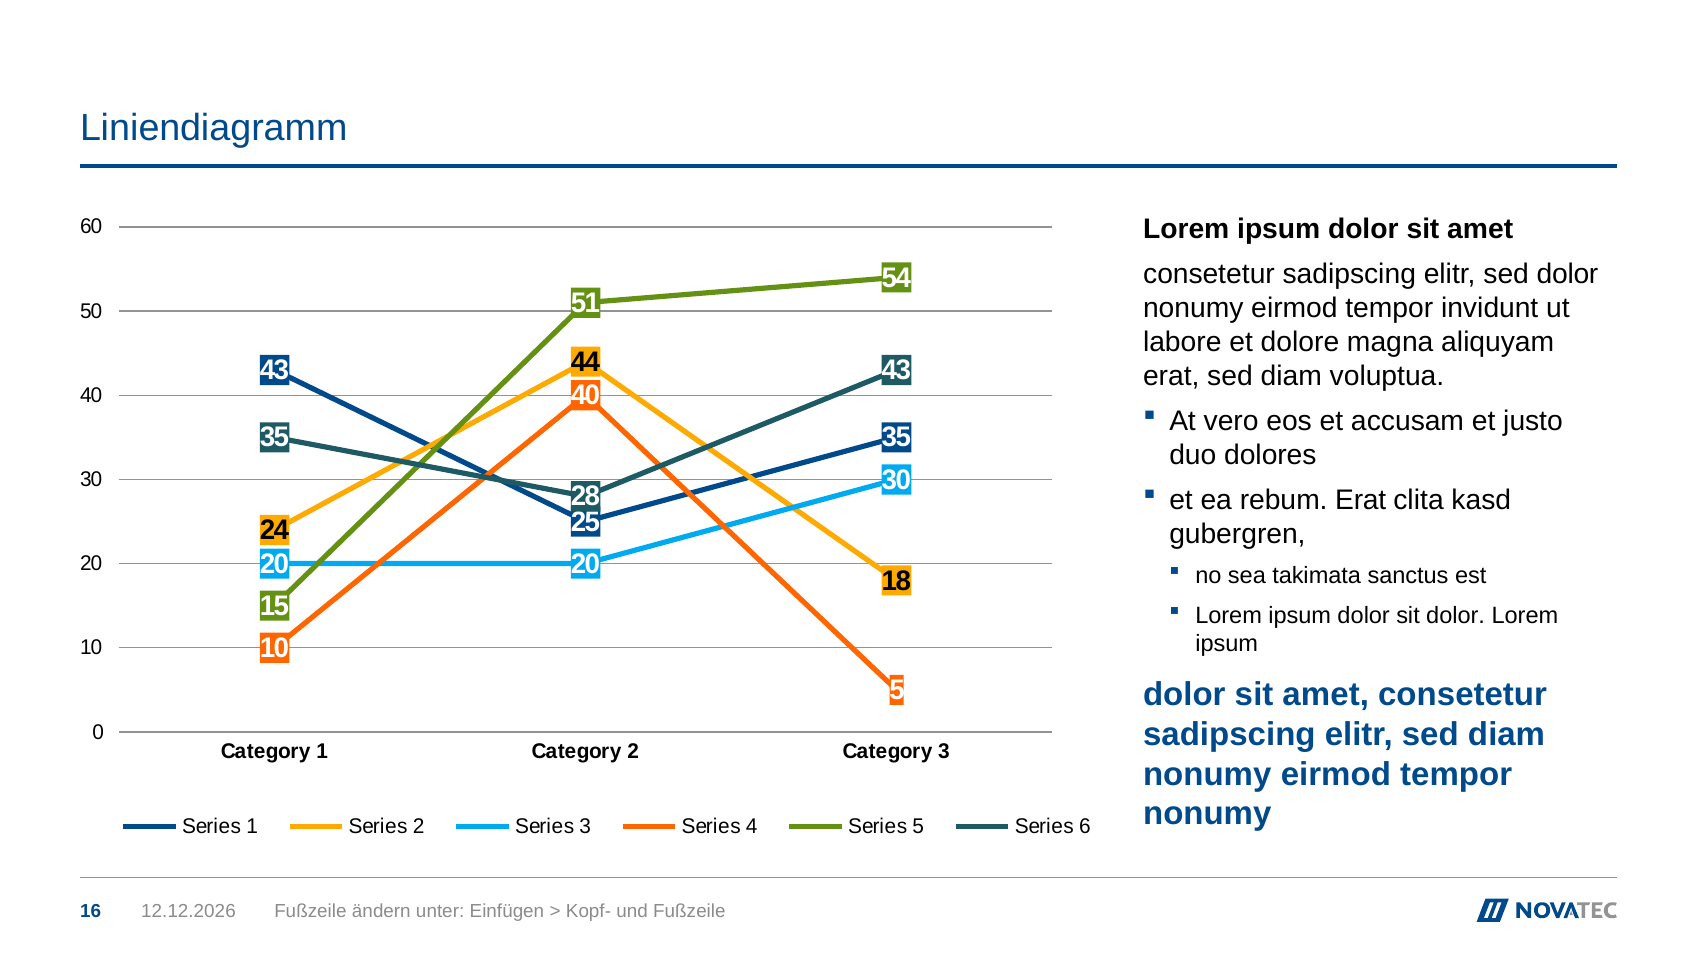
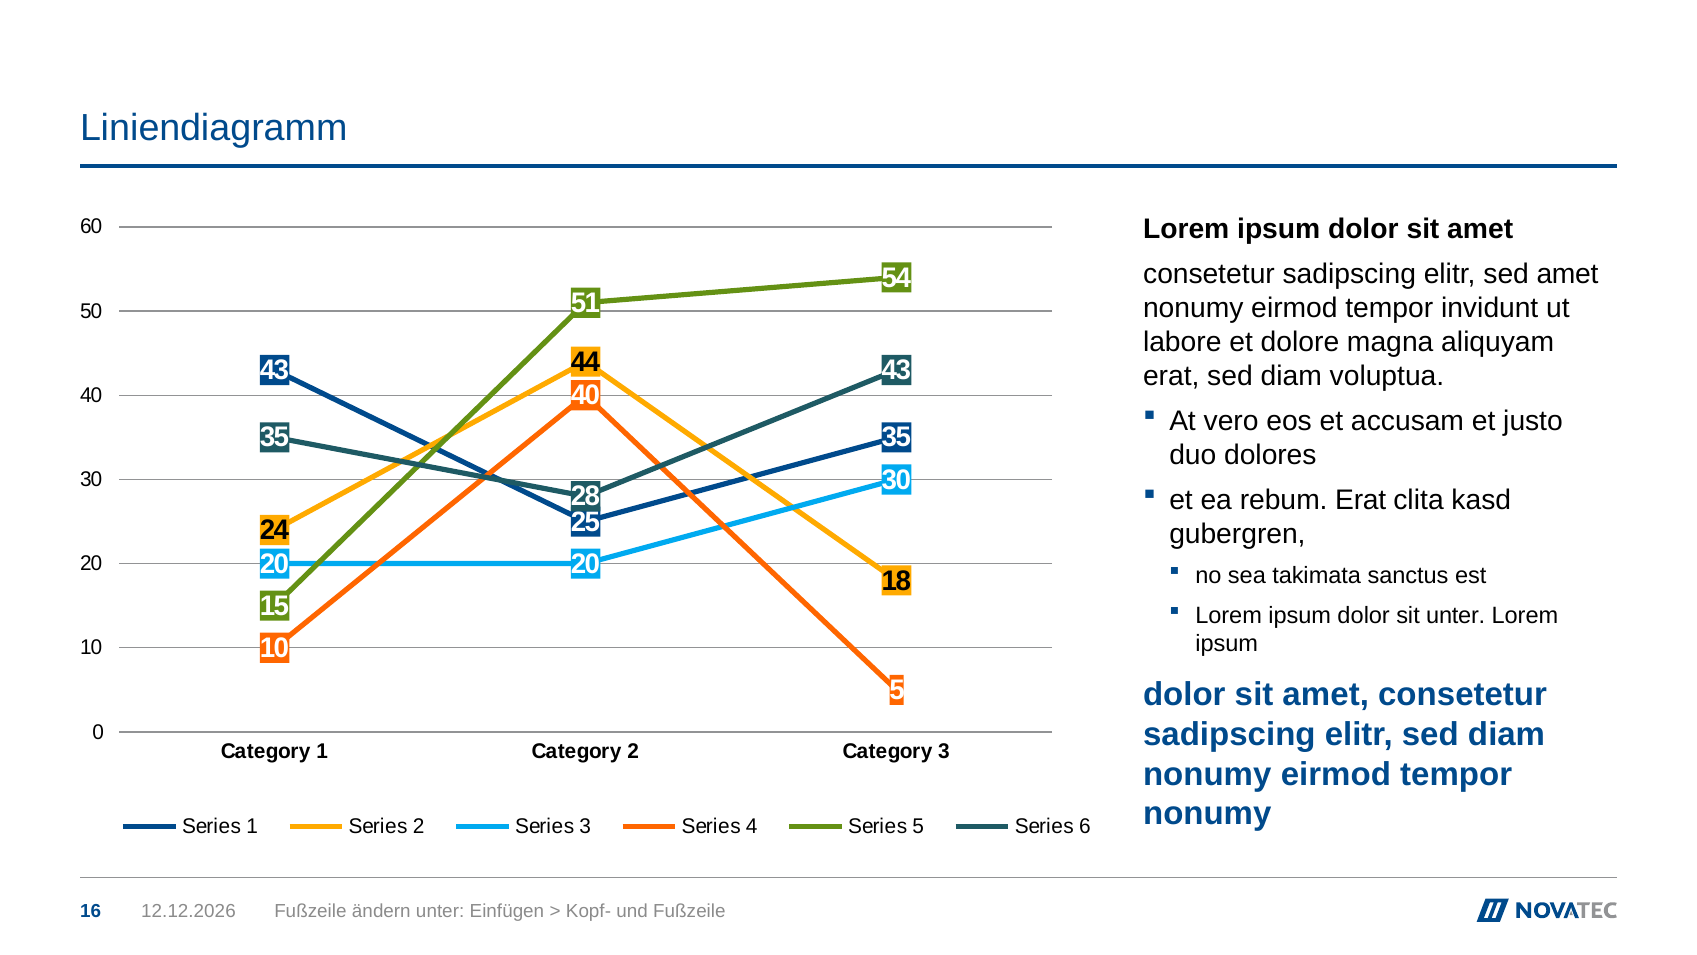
sed dolor: dolor -> amet (1568, 274)
sit dolor: dolor -> unter (1456, 615)
